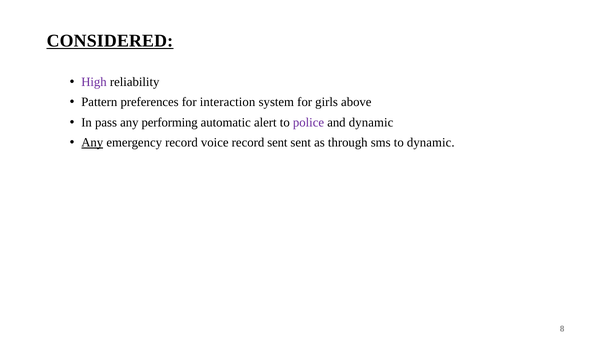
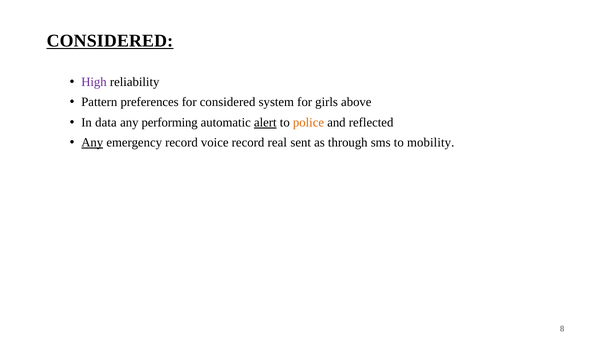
for interaction: interaction -> considered (228, 102)
pass: pass -> data (106, 122)
alert underline: none -> present (265, 122)
police colour: purple -> orange (308, 122)
and dynamic: dynamic -> reflected (371, 122)
record sent: sent -> real (277, 142)
to dynamic: dynamic -> mobility (431, 142)
